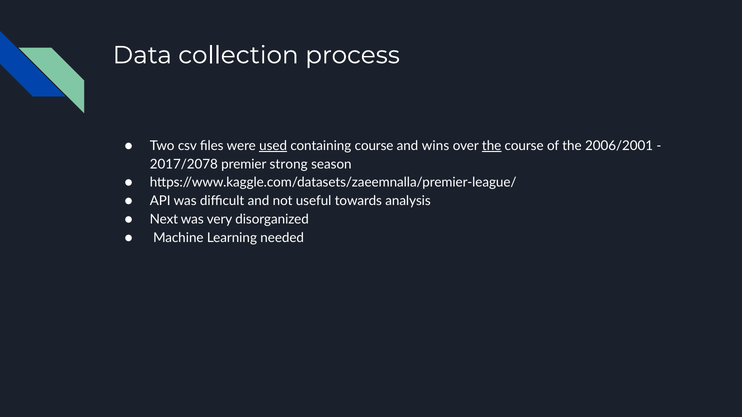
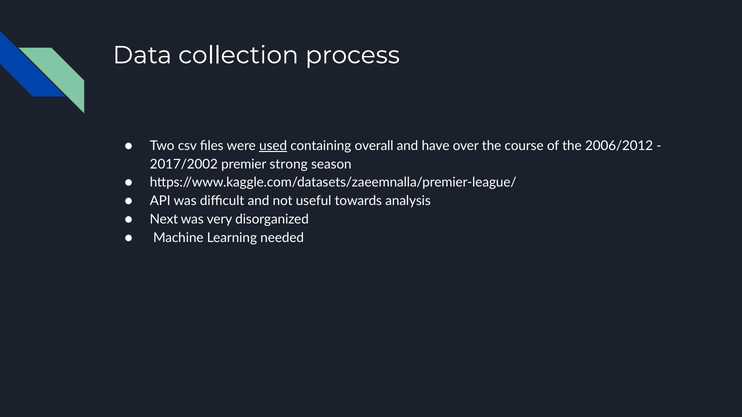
containing course: course -> overall (374, 146)
wins: wins -> have (436, 146)
the underline: present -> none (492, 146)
2006/2001: 2006/2001 -> 2006/2012 (619, 146)
2017/2078: 2017/2078 -> 2017/2002 (184, 164)
